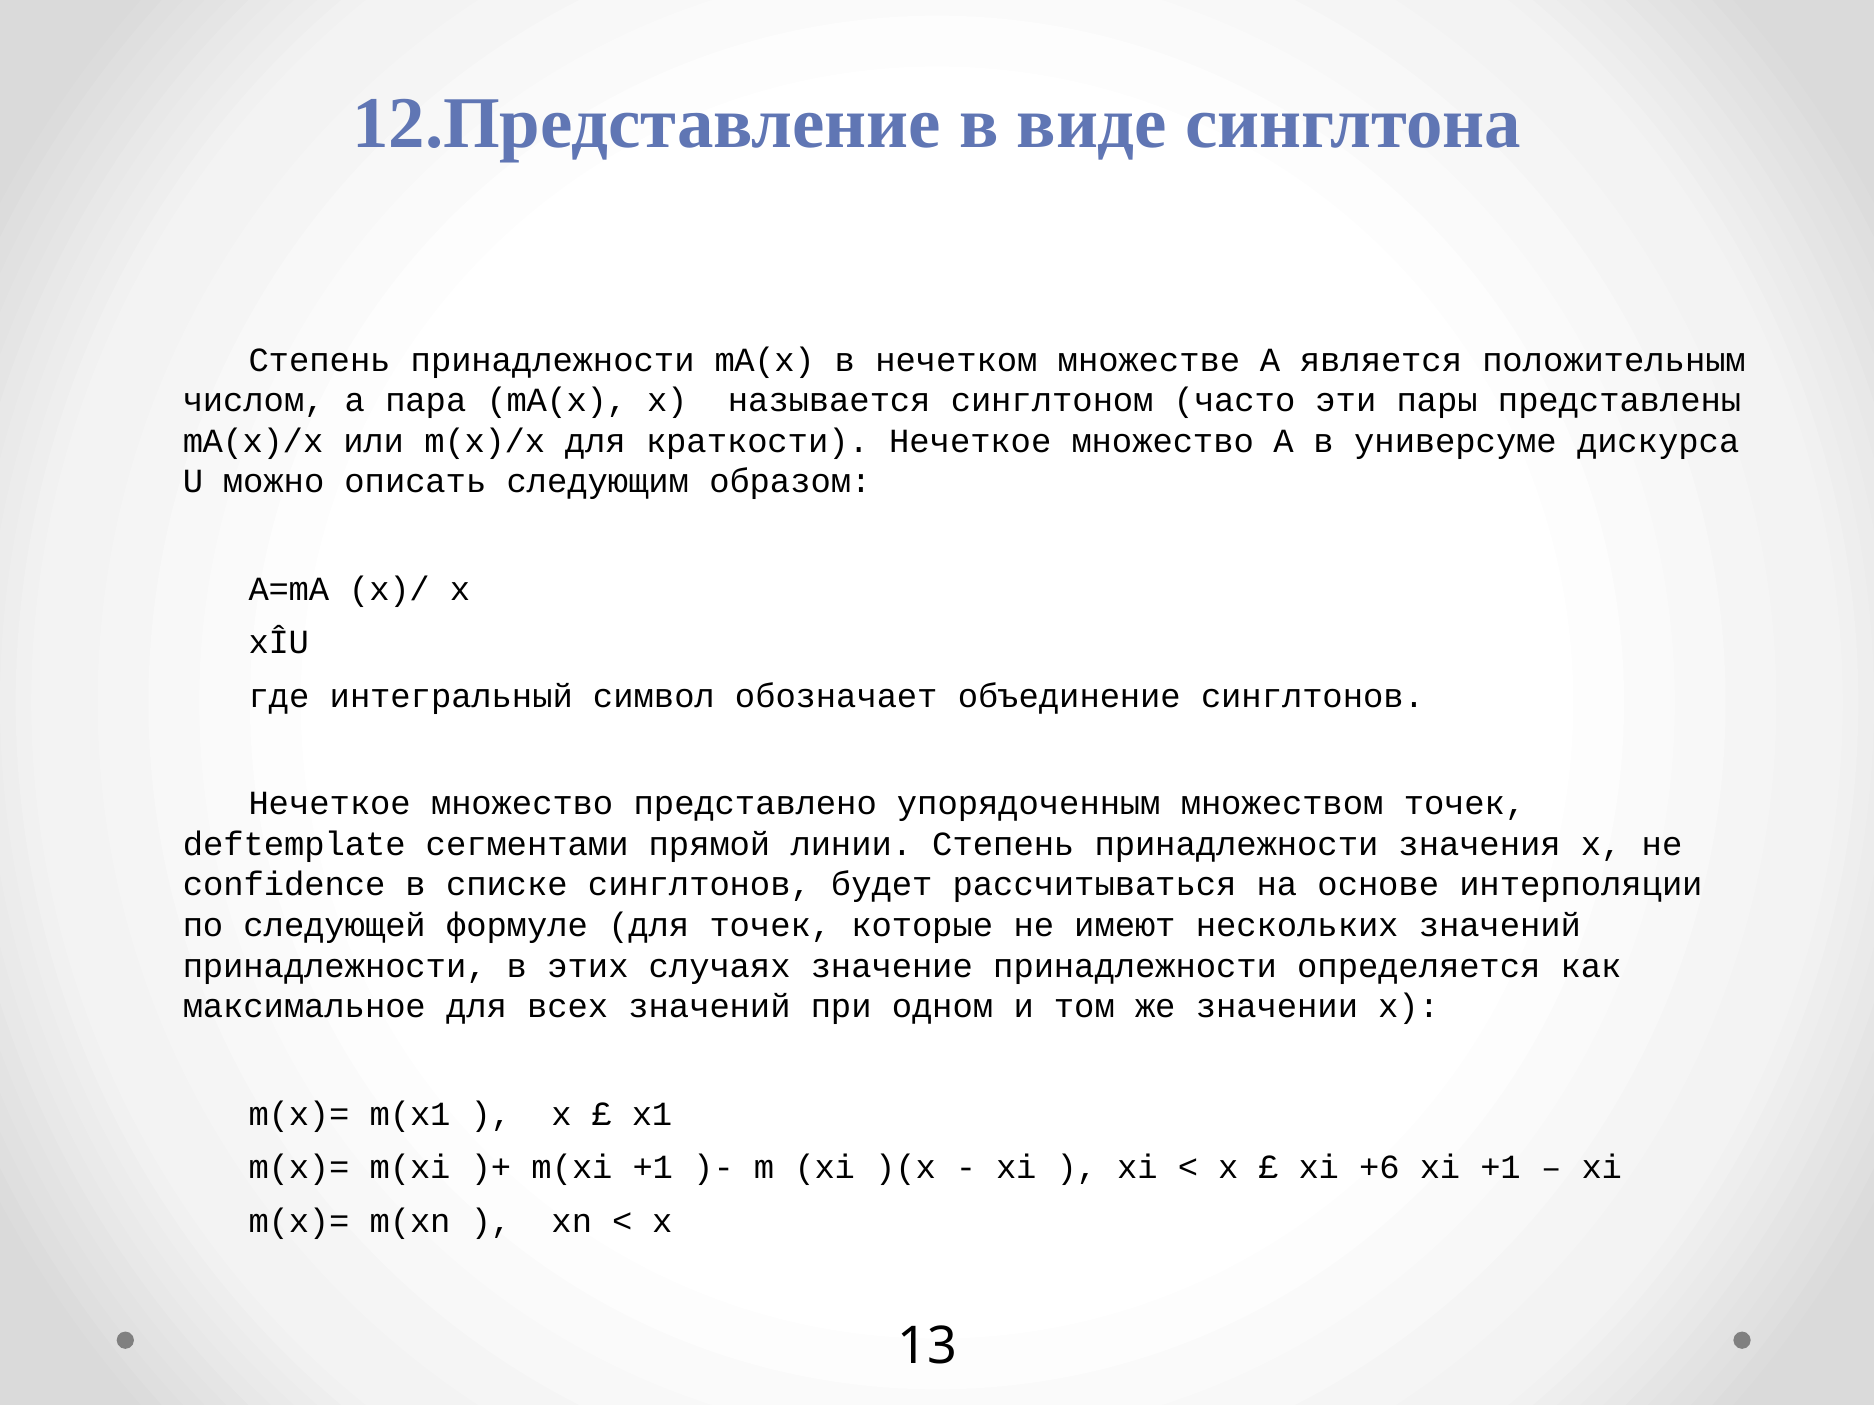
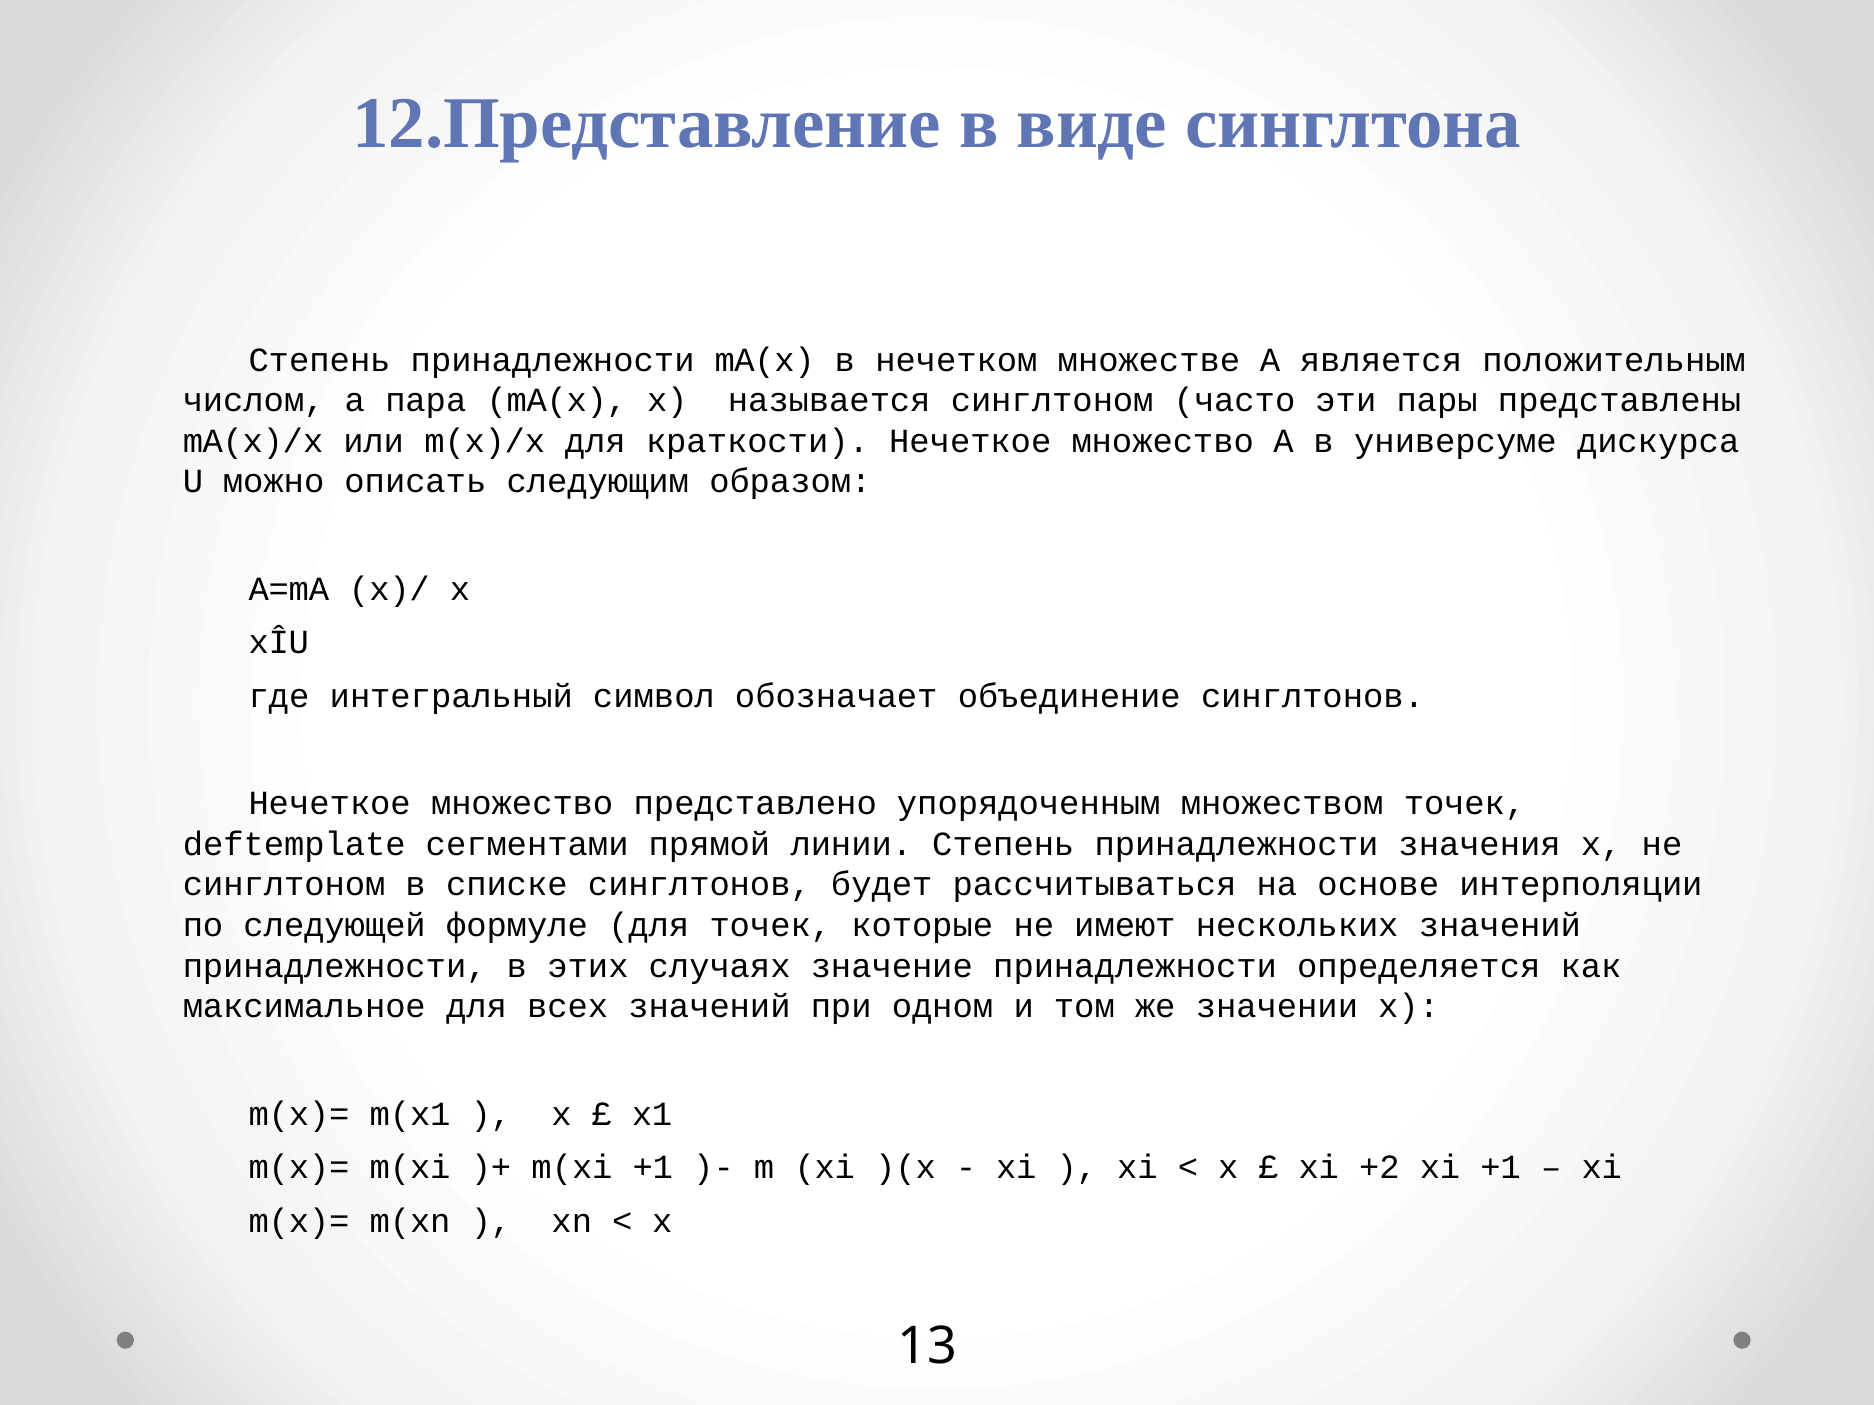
confidence: confidence -> синглтоном (284, 885)
+6: +6 -> +2 (1379, 1168)
